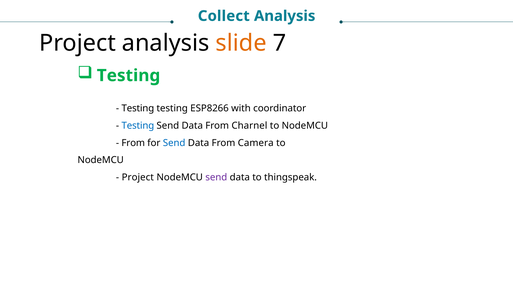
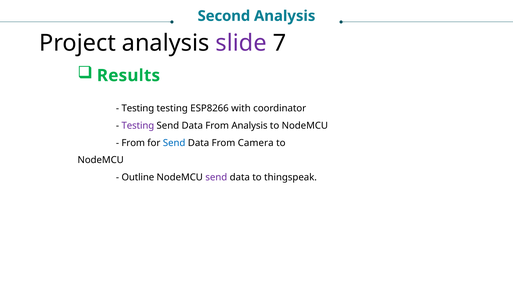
Collect: Collect -> Second (224, 16)
slide colour: orange -> purple (241, 43)
Testing: Testing -> Results (128, 76)
Testing colour: blue -> purple (138, 126)
From Charnel: Charnel -> Analysis (249, 126)
Project: Project -> Outline (138, 178)
